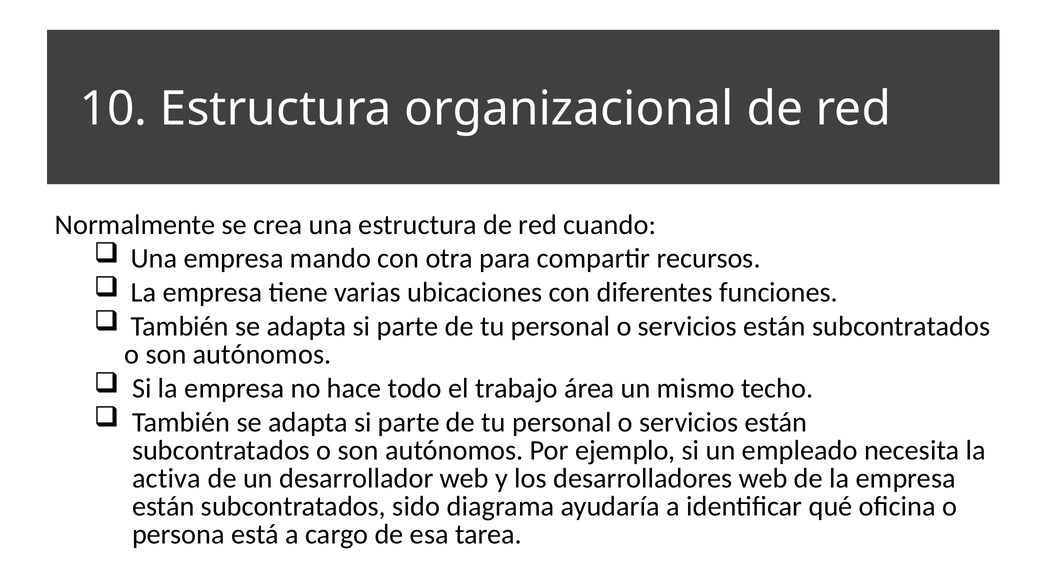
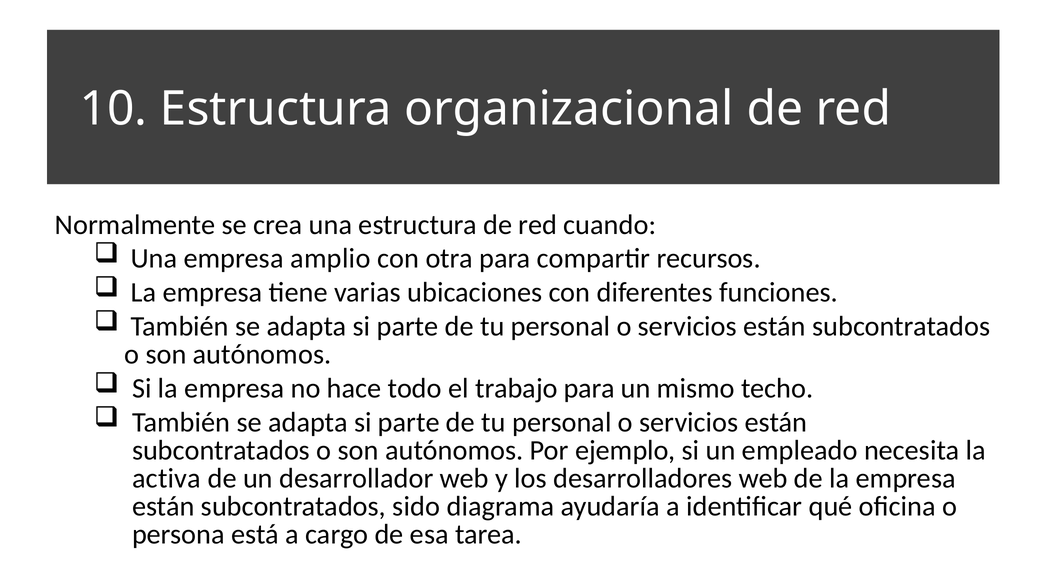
mando: mando -> amplio (330, 259)
trabajo área: área -> para (589, 389)
